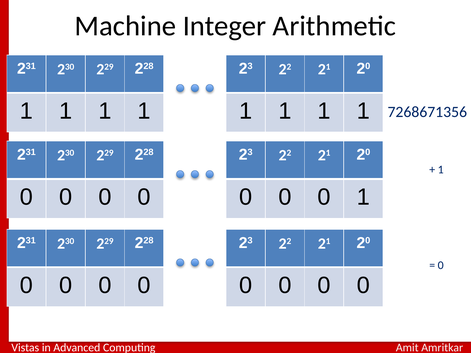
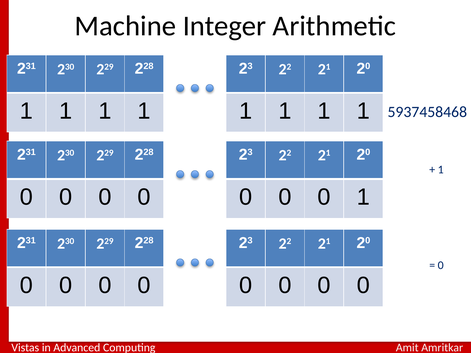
7268671356: 7268671356 -> 5937458468 (427, 112)
